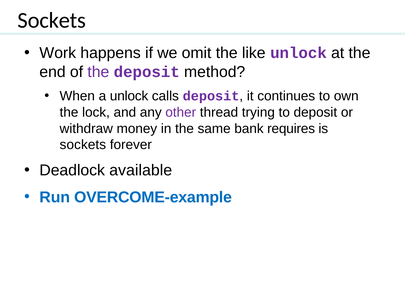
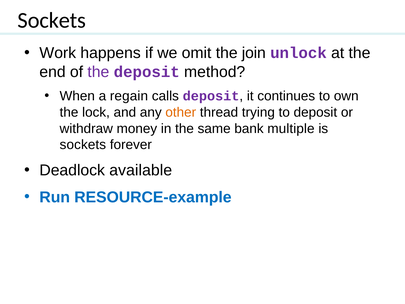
like: like -> join (254, 53)
a unlock: unlock -> regain (129, 96)
other colour: purple -> orange (181, 112)
requires: requires -> multiple (291, 129)
OVERCOME-example: OVERCOME-example -> RESOURCE-example (153, 197)
